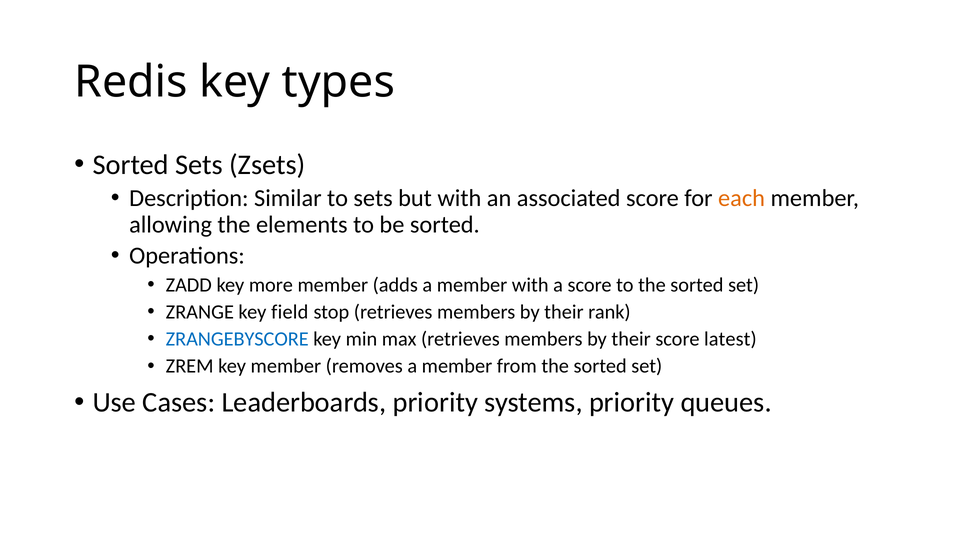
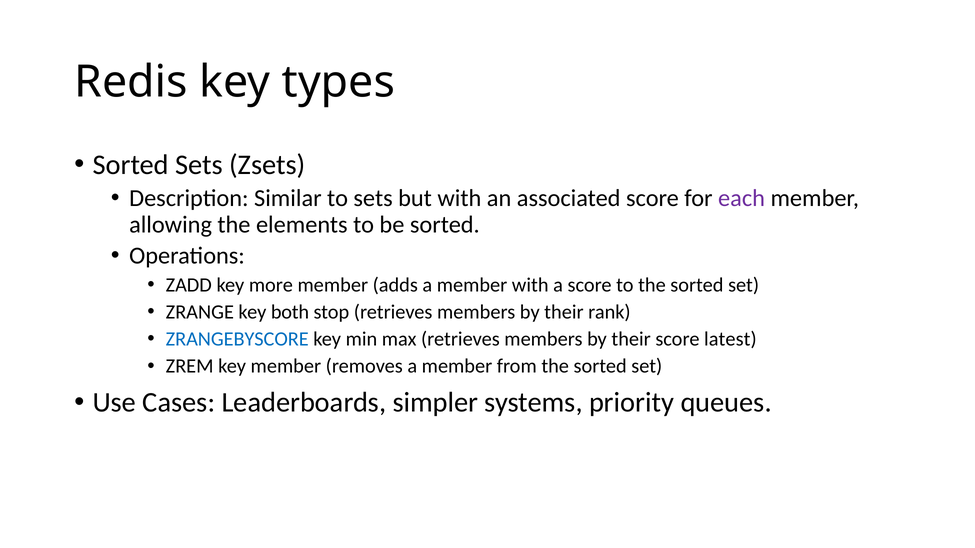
each colour: orange -> purple (742, 198)
field: field -> both (290, 312)
Leaderboards priority: priority -> simpler (435, 403)
